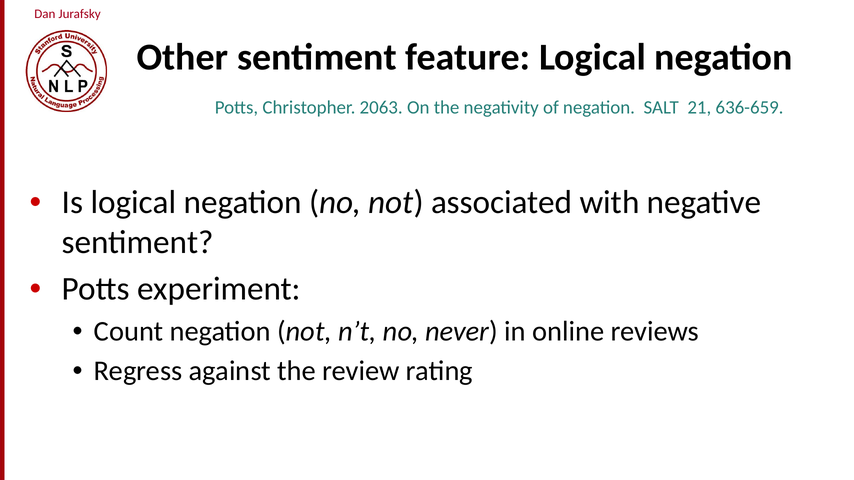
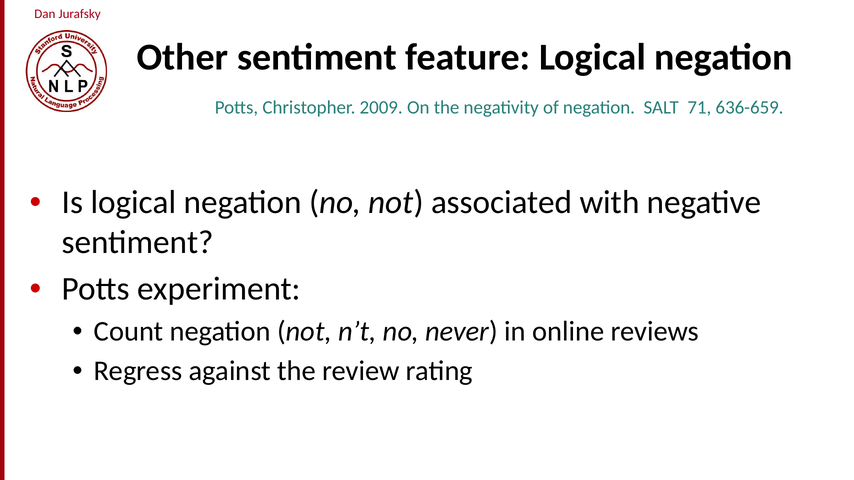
2063: 2063 -> 2009 (381, 108)
21: 21 -> 71 (699, 108)
